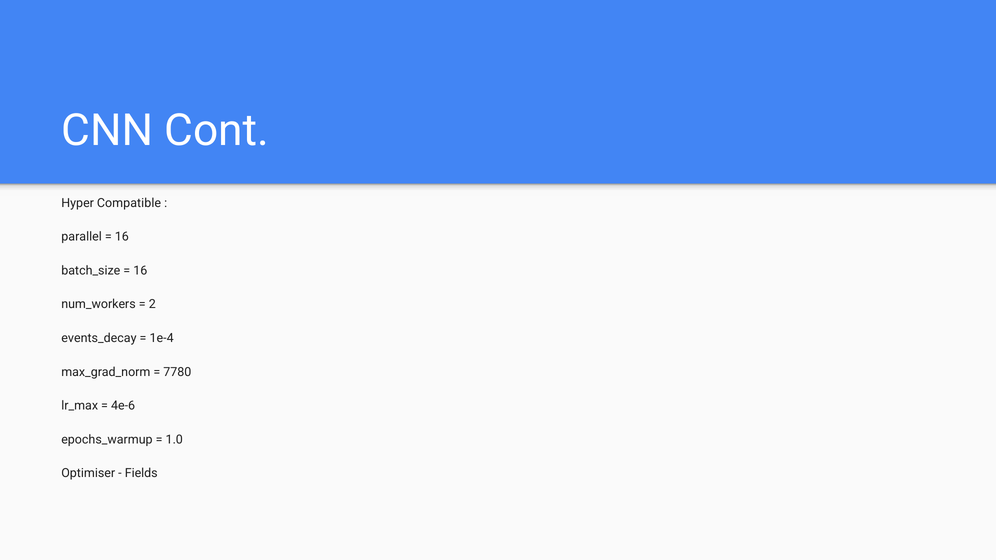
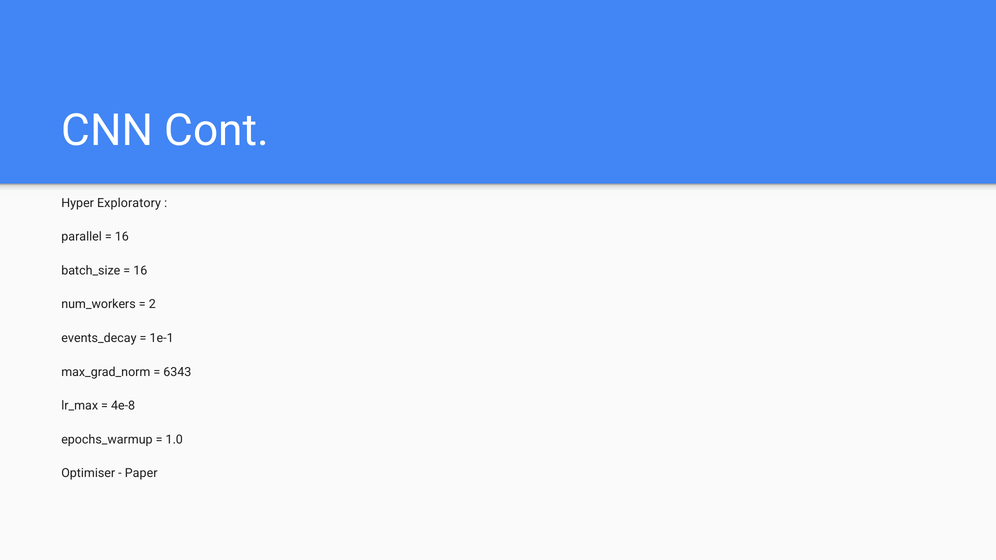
Compatible: Compatible -> Exploratory (129, 203)
1e-4: 1e-4 -> 1e-1 (162, 338)
7780: 7780 -> 6343 (177, 372)
4e-6: 4e-6 -> 4e-8 (123, 406)
Fields: Fields -> Paper (141, 474)
